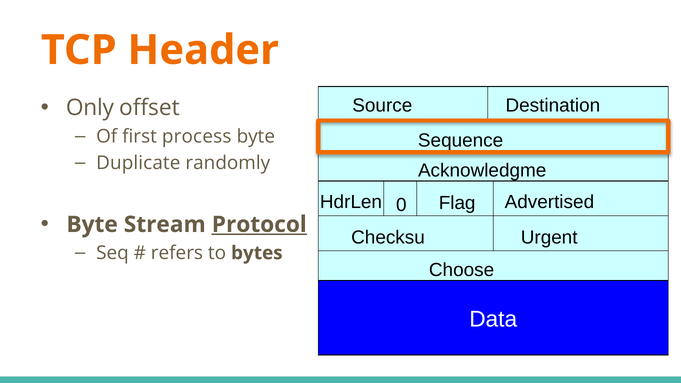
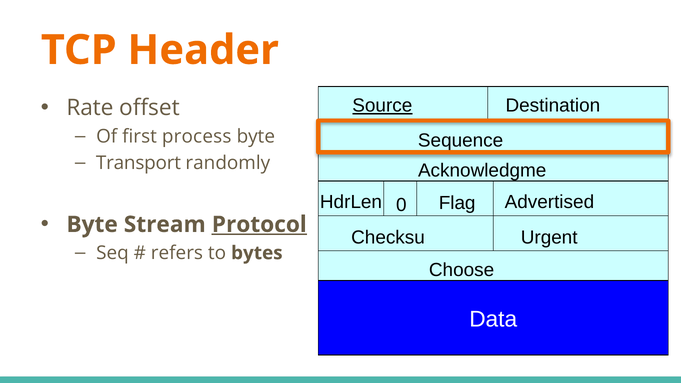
Only: Only -> Rate (90, 108)
Source underline: none -> present (382, 106)
Duplicate: Duplicate -> Transport (138, 163)
